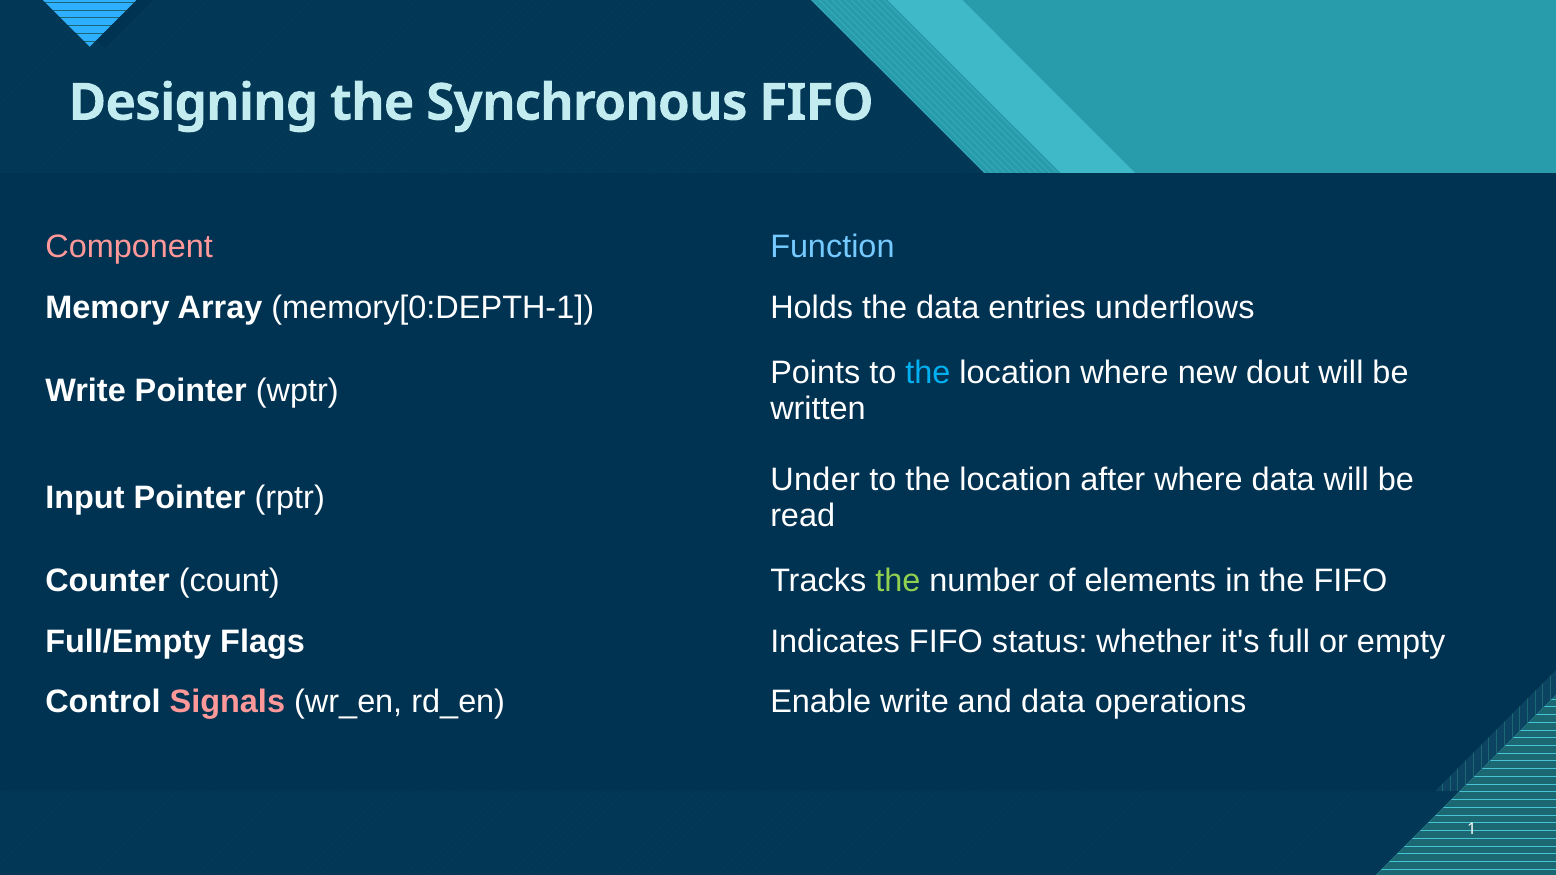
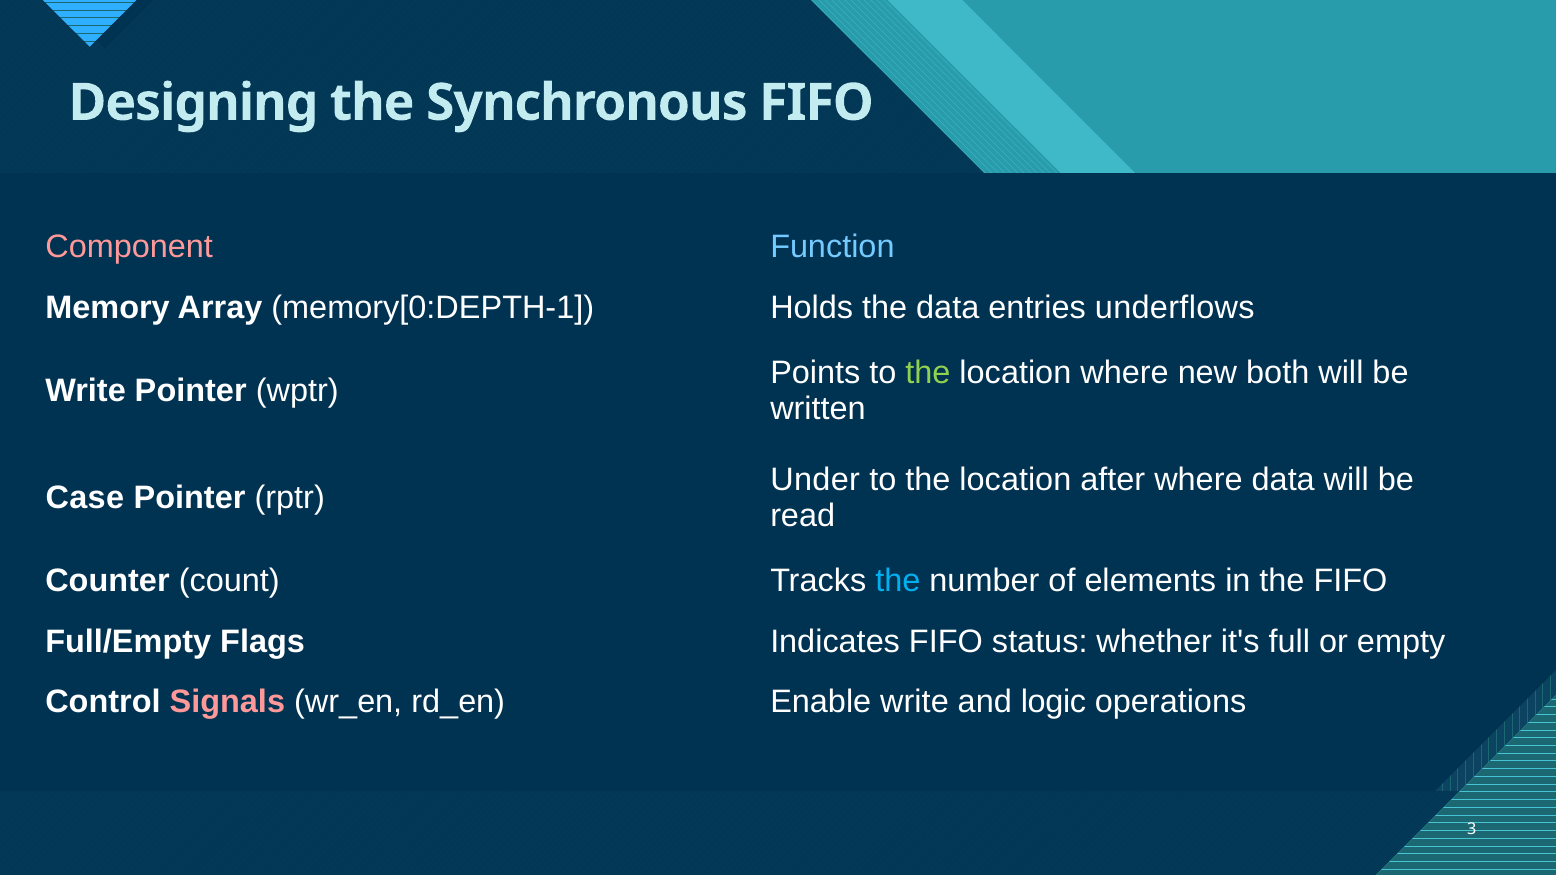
the colour: light blue -> light green (928, 373)
dout: dout -> both (1278, 373)
Input: Input -> Case (85, 498)
the colour: light green -> light blue (898, 581)
and data: data -> logic (1053, 702)
1: 1 -> 3 (1472, 829)
